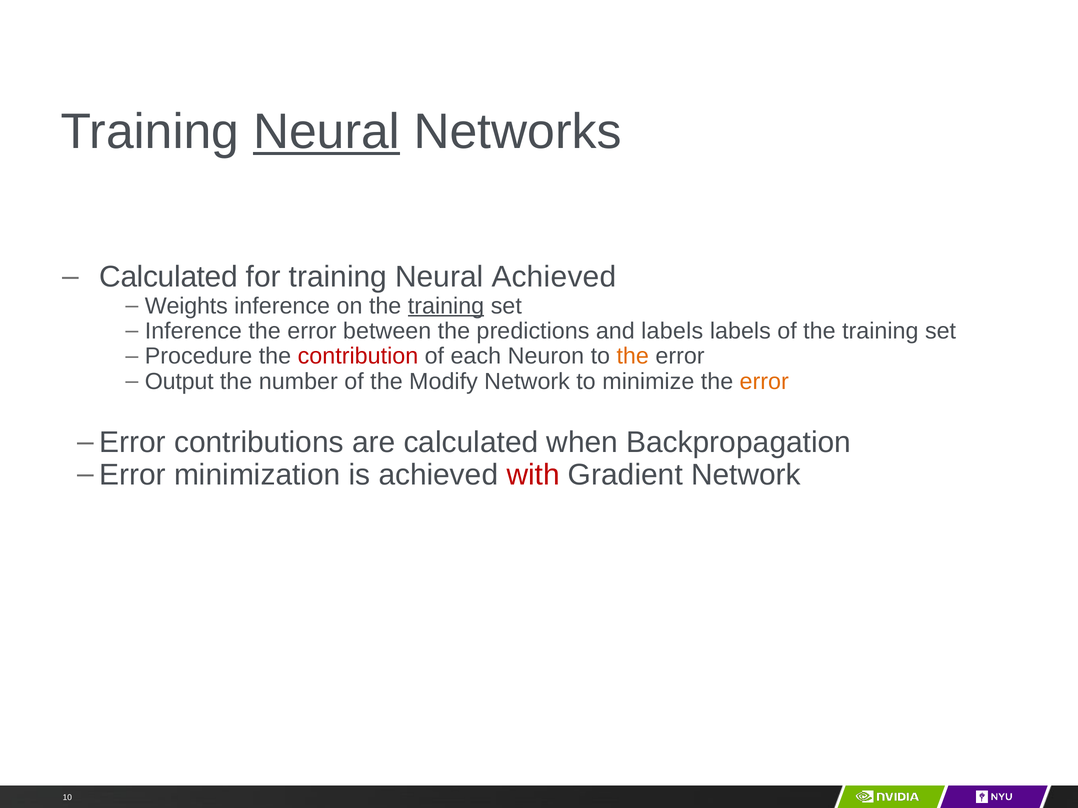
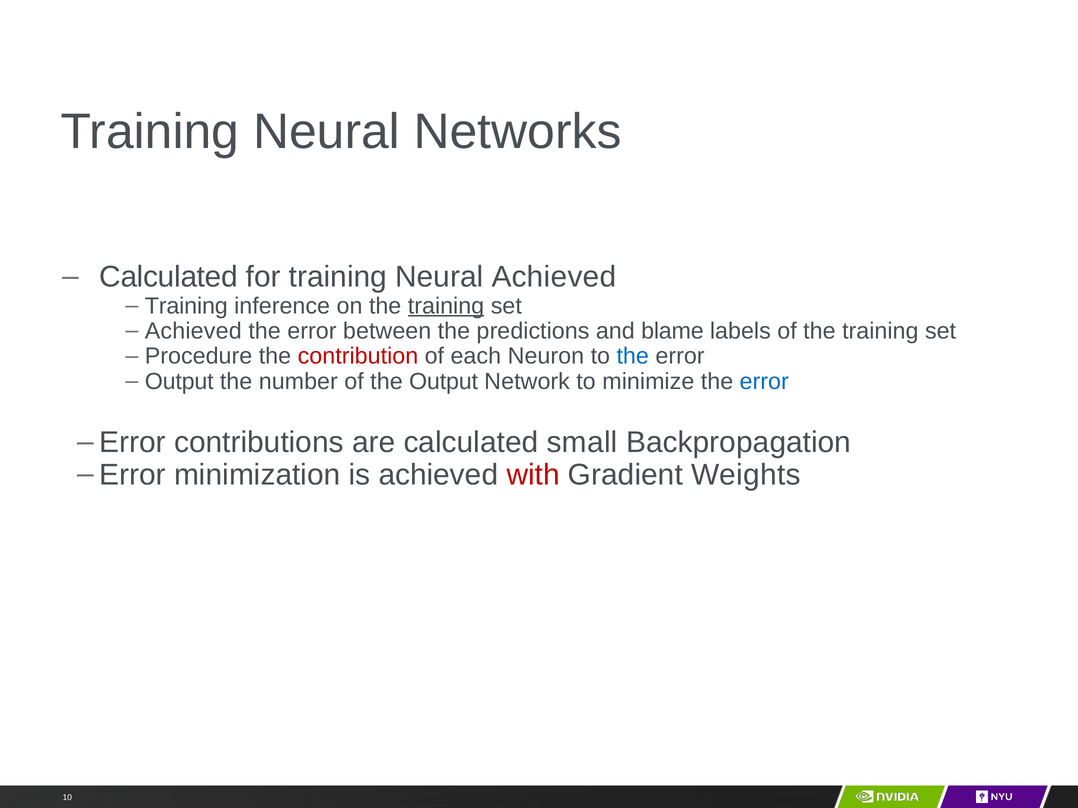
Neural underline: present -> none (327, 132)
Weights: Weights -> Training (186, 306)
Inference: Inference -> Achieved (193, 331)
and labels: labels -> blame (672, 331)
the colour: orange -> blue (633, 356)
the Modify: Modify -> Output (444, 382)
error colour: orange -> blue (764, 382)
when: when -> small (582, 443)
Gradient Network: Network -> Weights (746, 475)
